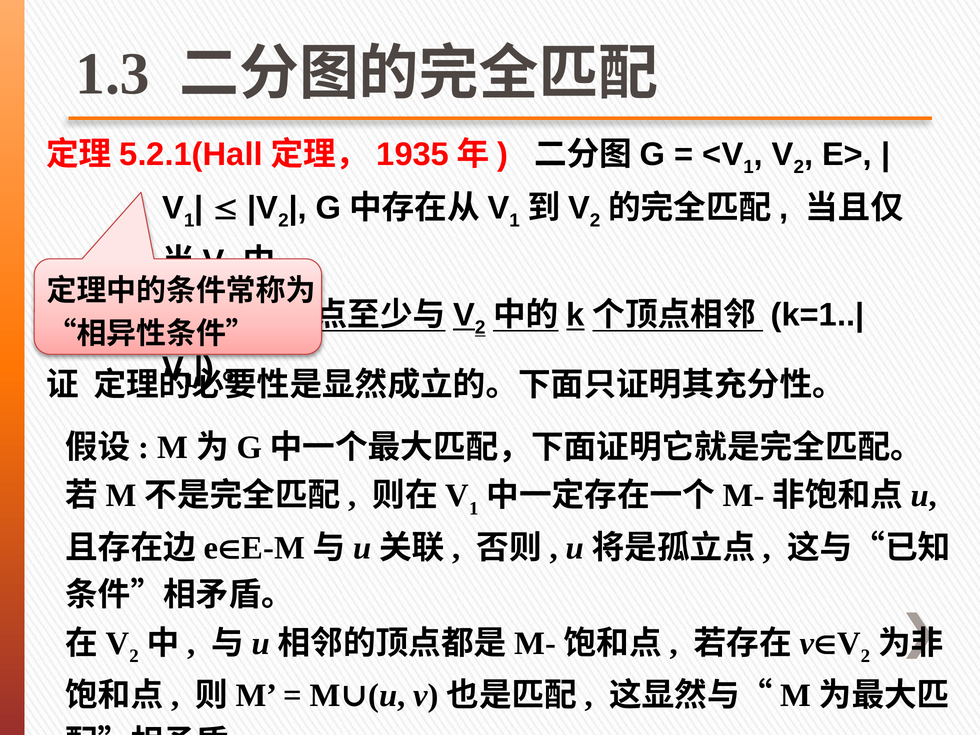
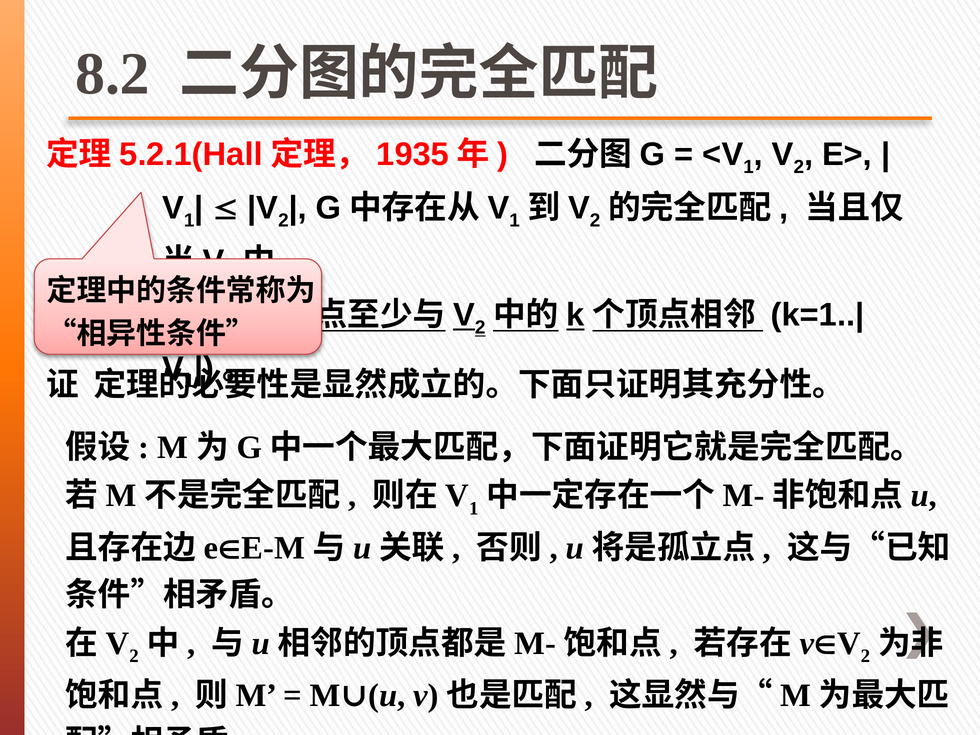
1.3: 1.3 -> 8.2 (113, 74)
